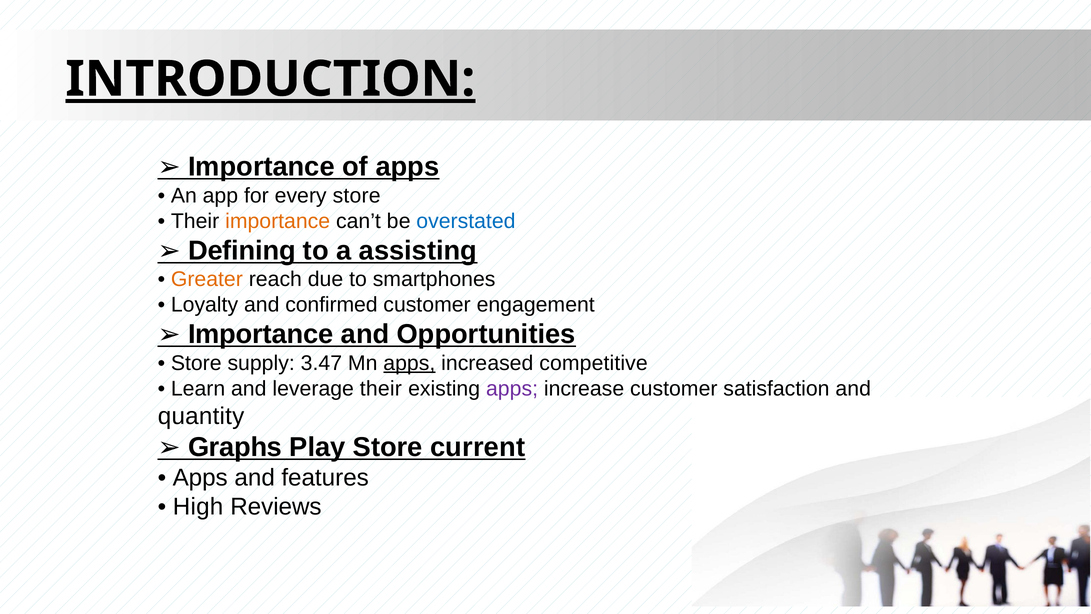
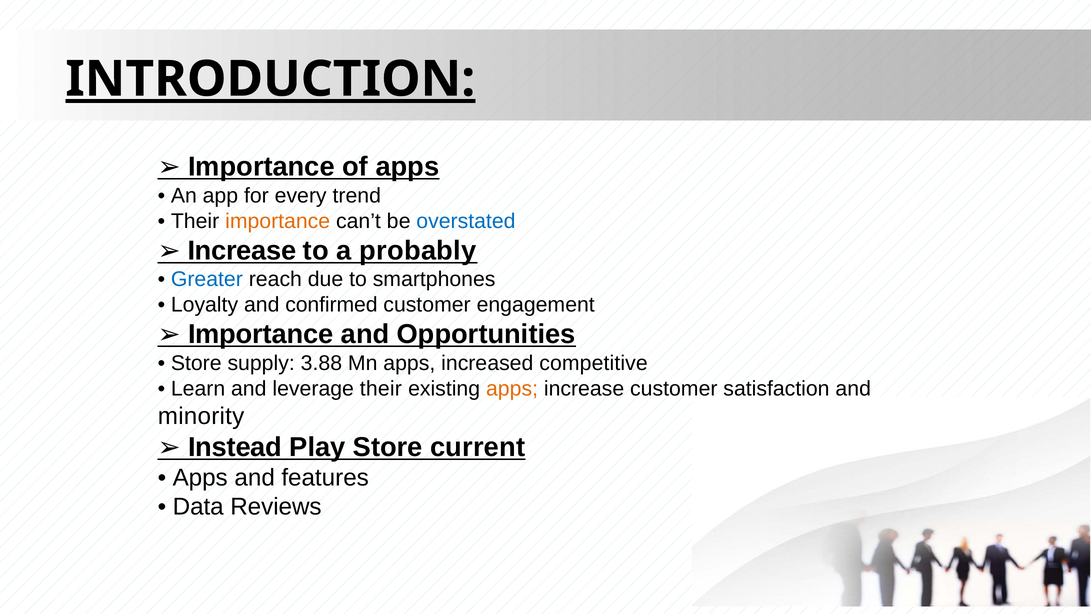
every store: store -> trend (357, 196)
Defining: Defining -> Increase (242, 251)
assisting: assisting -> probably (418, 251)
Greater colour: orange -> blue (207, 279)
3.47: 3.47 -> 3.88 (321, 363)
apps underline: present -> none (409, 363)
apps colour: purple -> orange (512, 388)
quantity: quantity -> minority (201, 416)
Graphs: Graphs -> Instead (235, 447)
High: High -> Data (198, 507)
